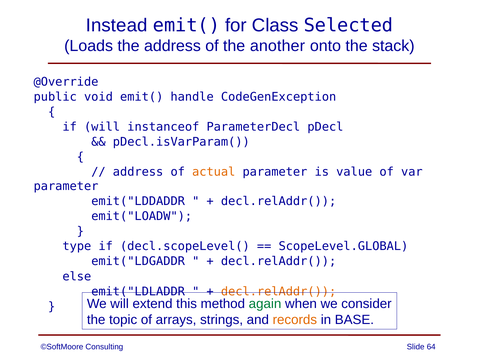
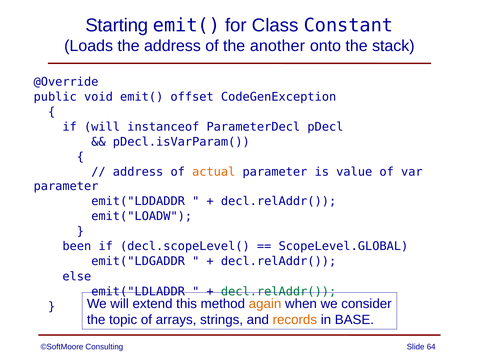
Instead: Instead -> Starting (117, 25)
Selected: Selected -> Constant (348, 25)
handle: handle -> offset (192, 97)
type: type -> been (77, 247)
decl.relAddr( colour: orange -> green (279, 292)
again colour: green -> orange (265, 304)
